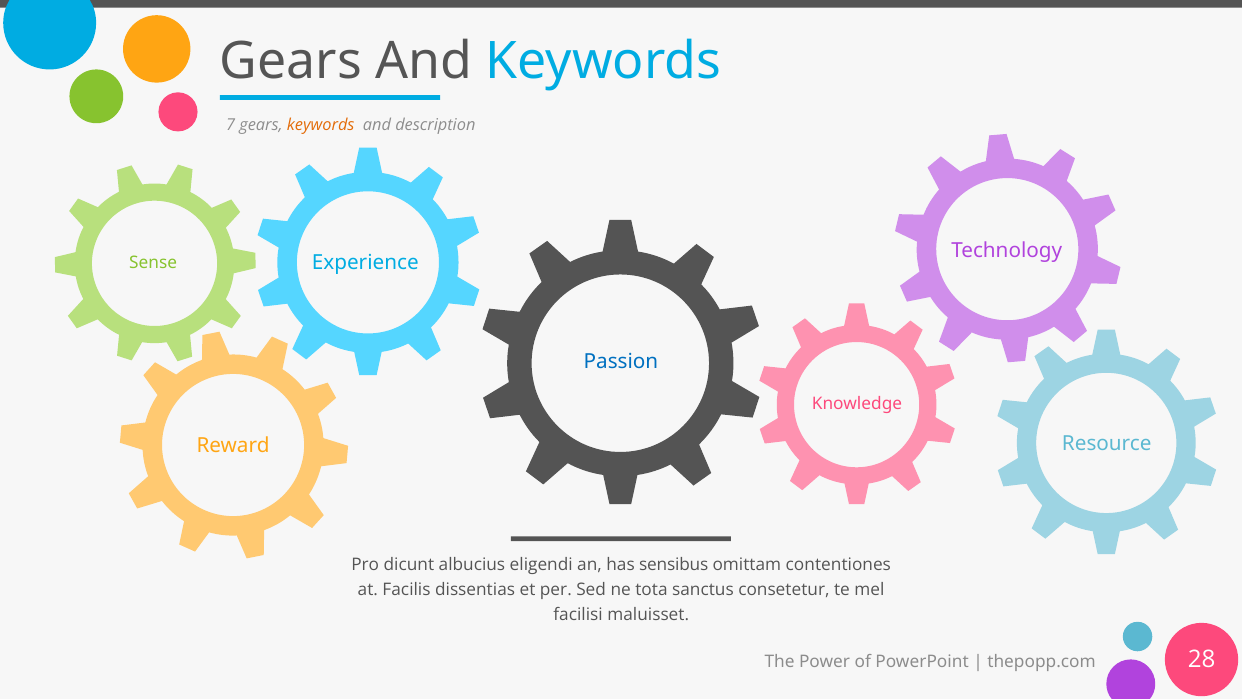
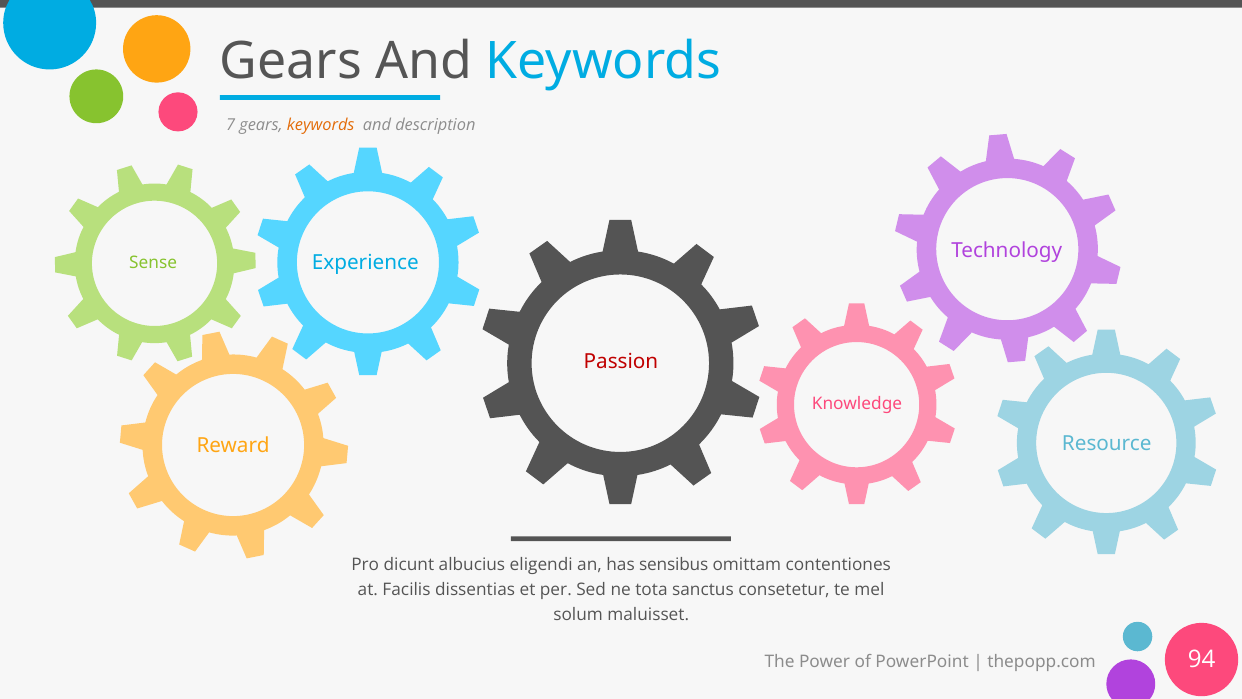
Passion colour: blue -> red (621, 361)
facilisi: facilisi -> solum (578, 614)
28: 28 -> 94 (1202, 659)
